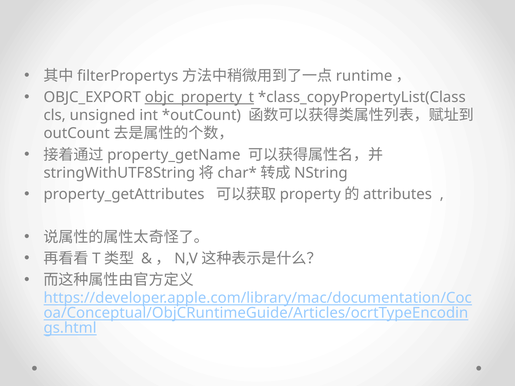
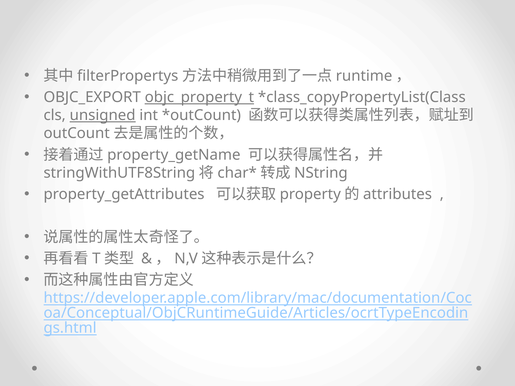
unsigned underline: none -> present (103, 115)
